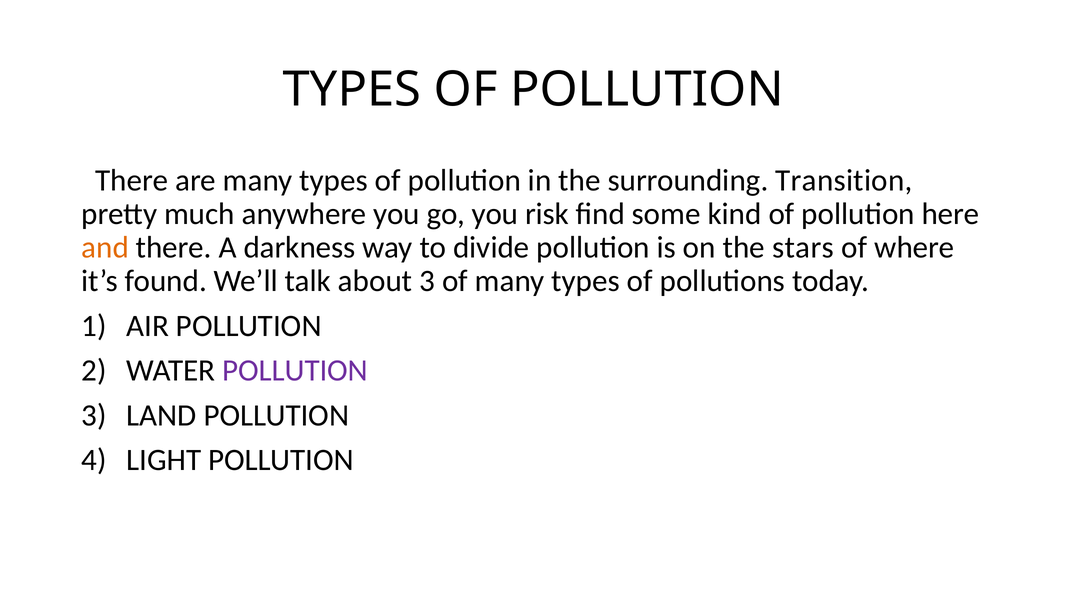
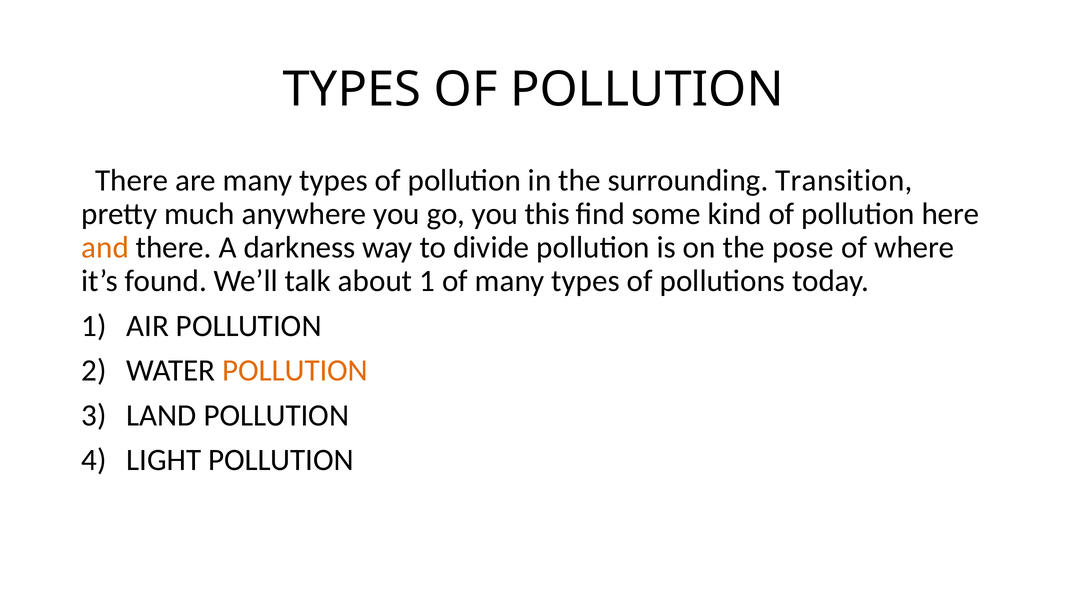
risk: risk -> this (547, 214)
stars: stars -> pose (803, 248)
about 3: 3 -> 1 (427, 281)
POLLUTION colour: purple -> orange (295, 371)
